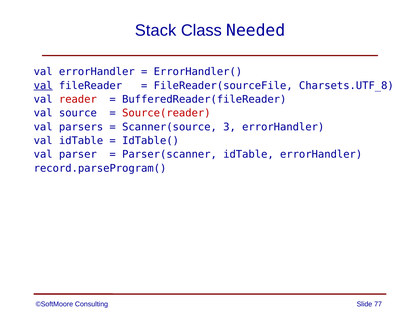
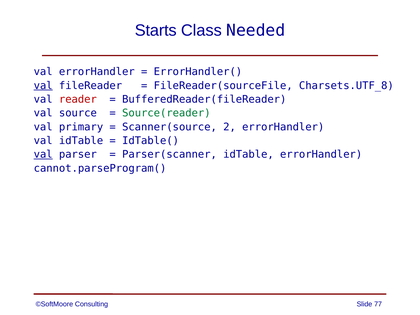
Stack: Stack -> Starts (156, 31)
Source(reader colour: red -> green (166, 113)
parsers: parsers -> primary (81, 127)
3: 3 -> 2 (230, 127)
val underline: none -> present (43, 154)
record.parseProgram(: record.parseProgram( -> cannot.parseProgram( (100, 168)
